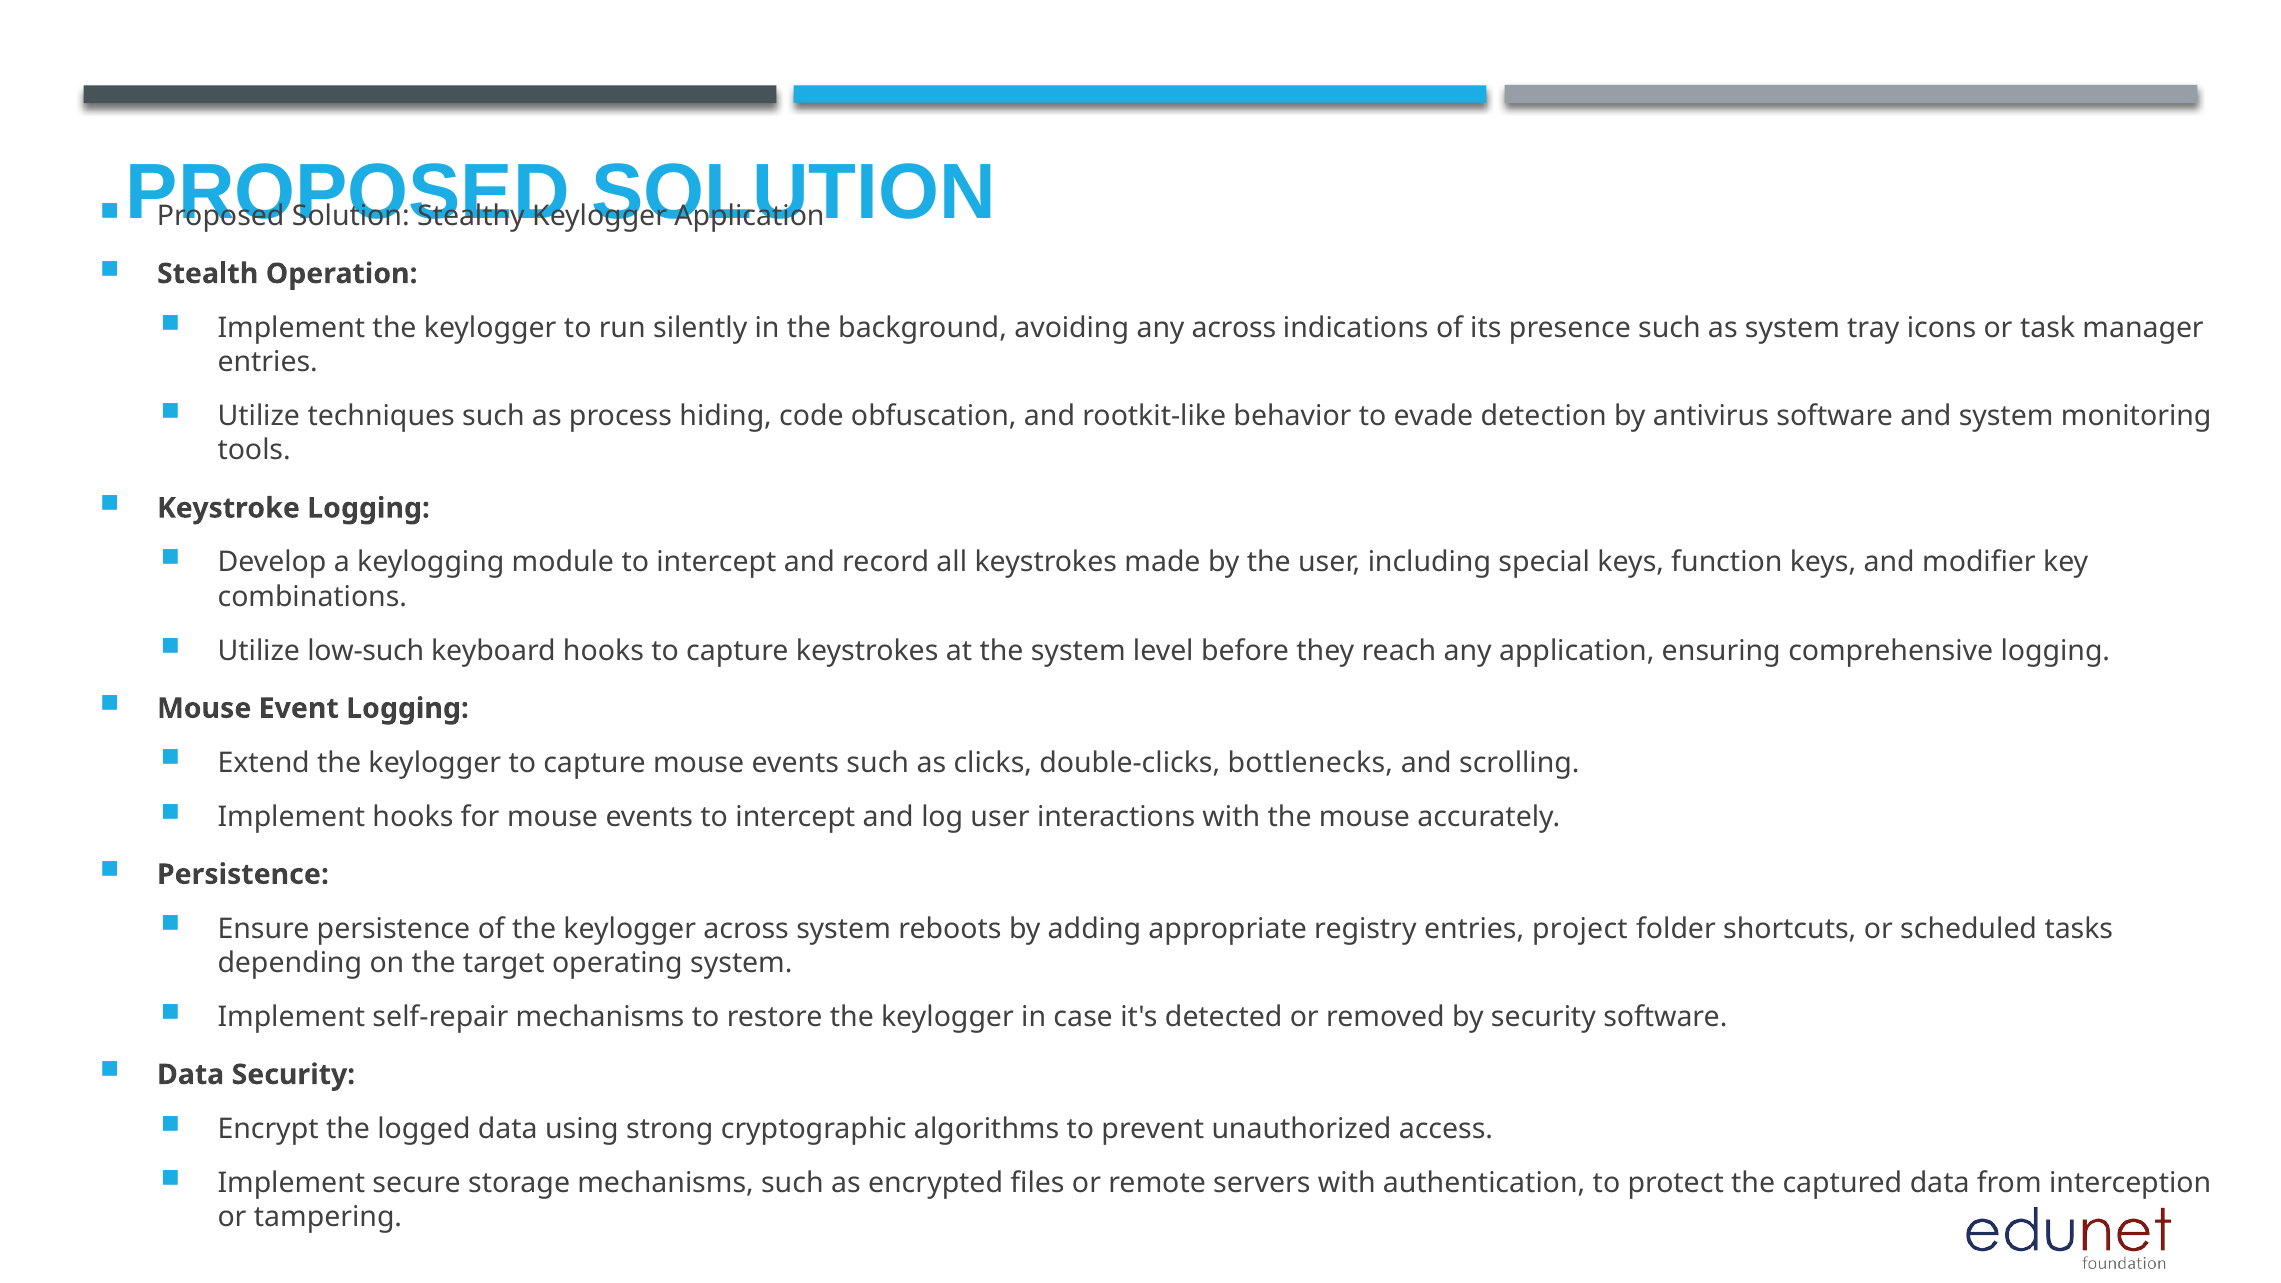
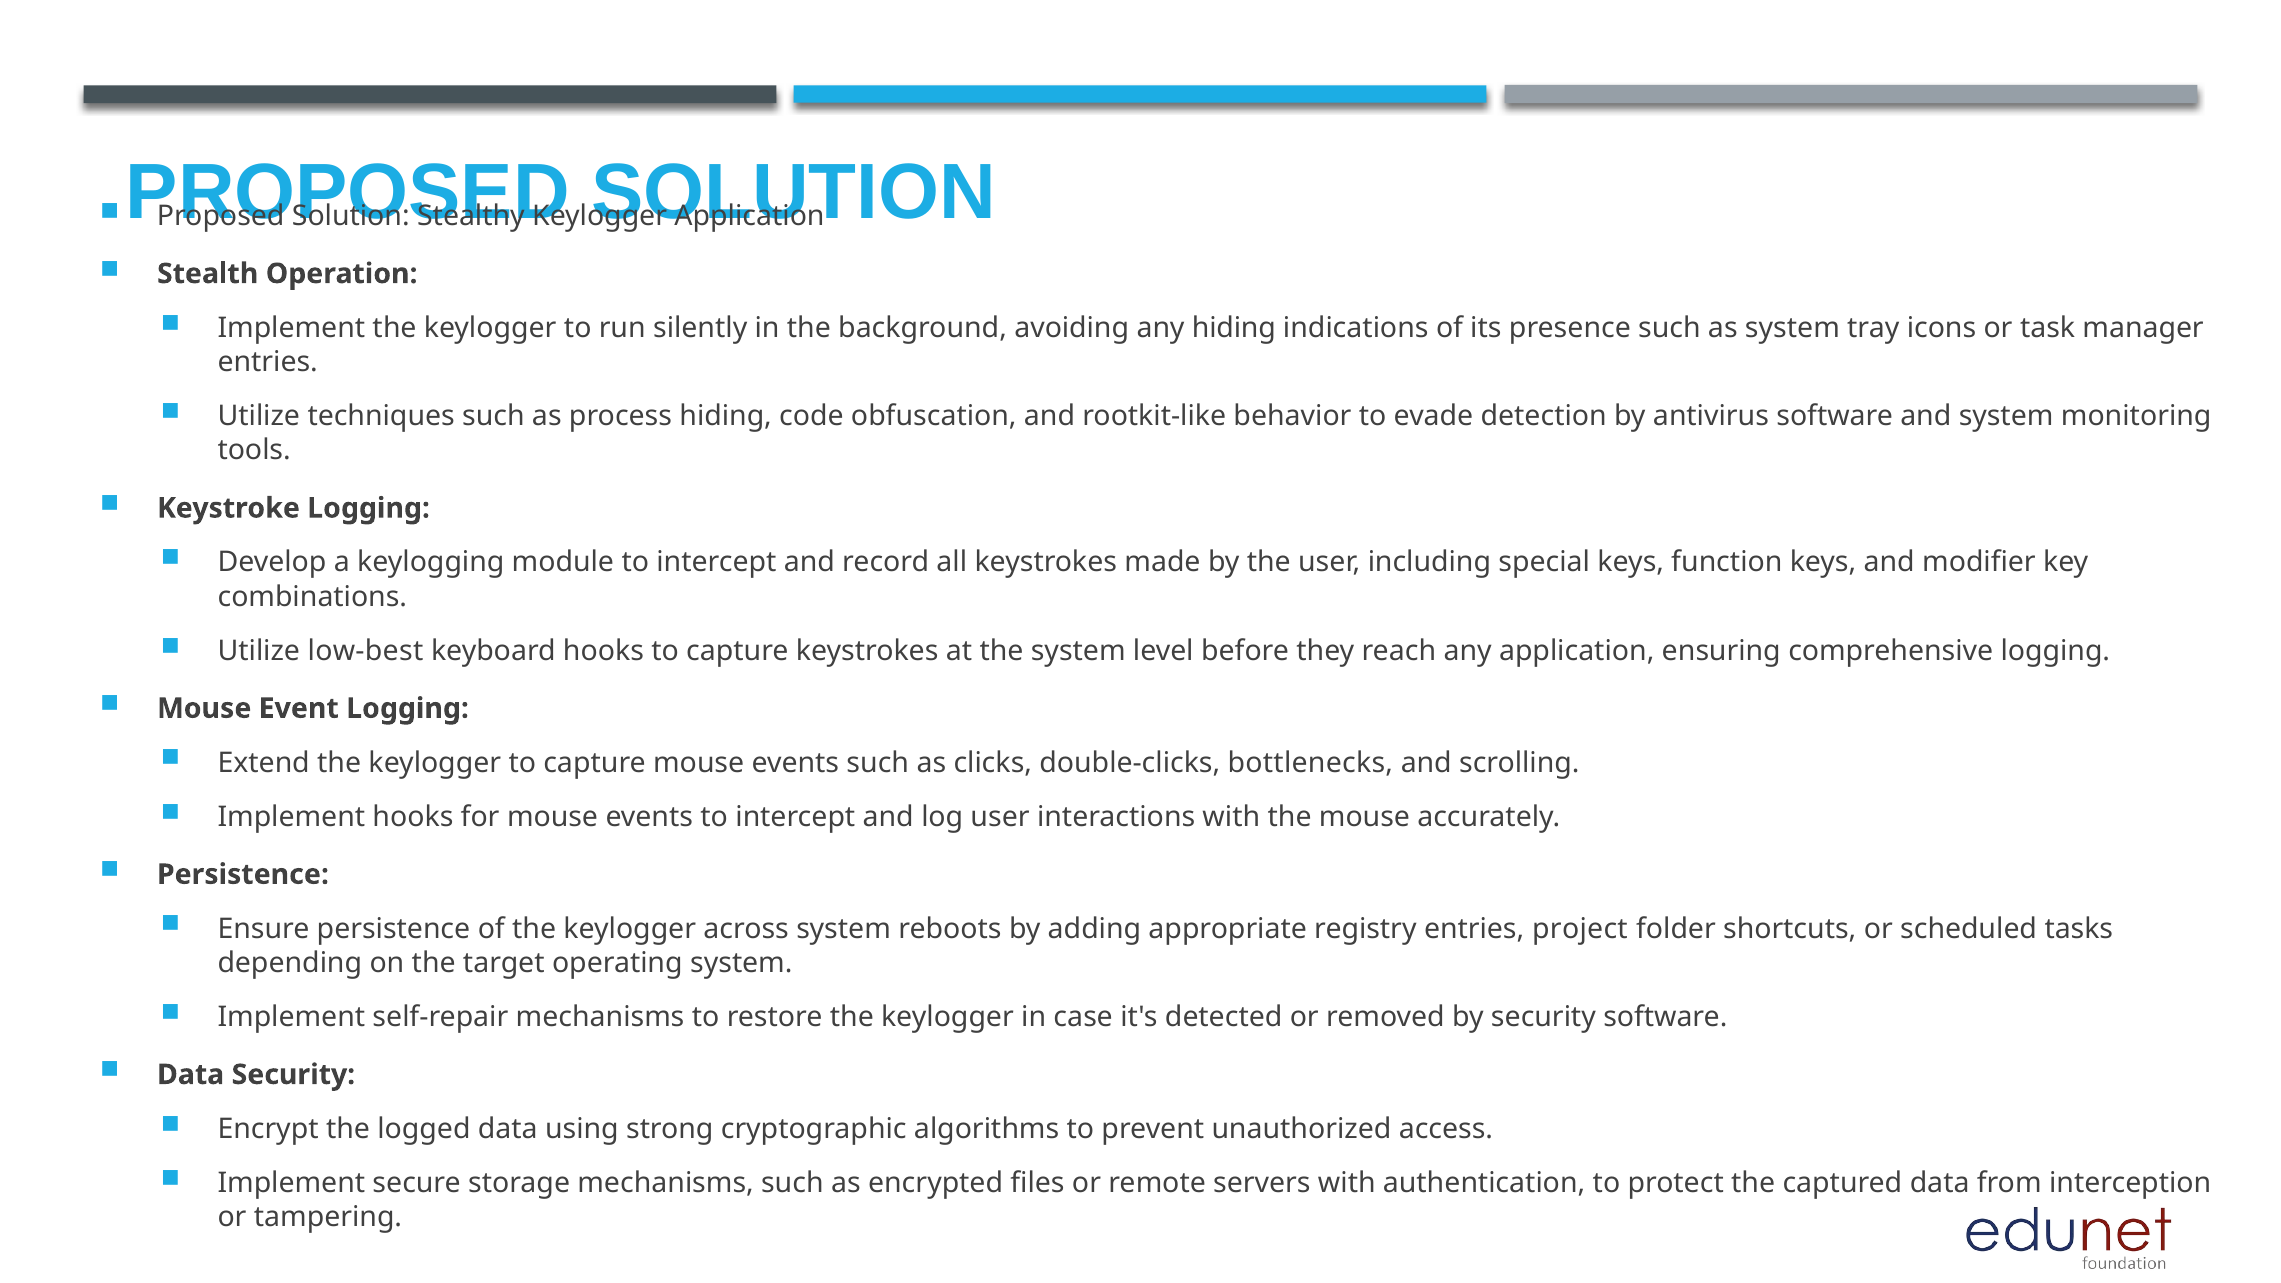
any across: across -> hiding (1234, 328)
low-such: low-such -> low-best (365, 651)
